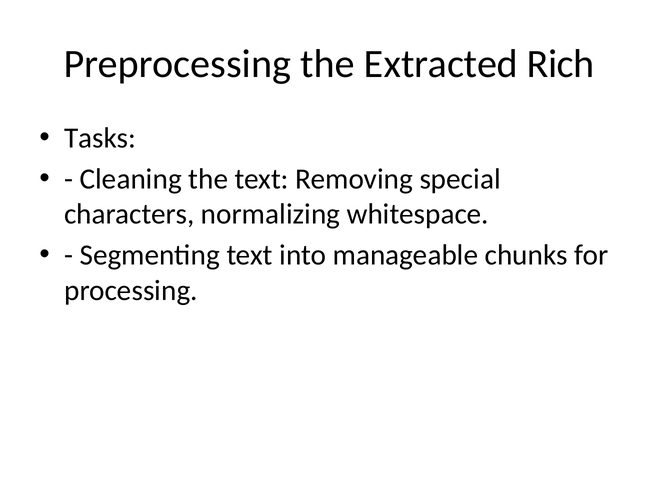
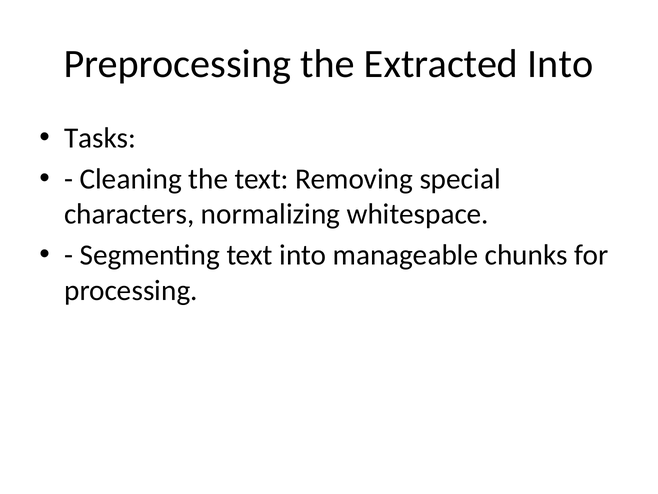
Extracted Rich: Rich -> Into (560, 64)
